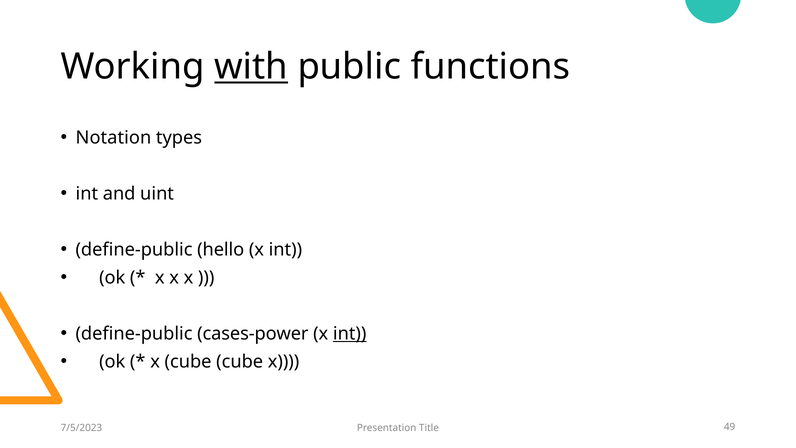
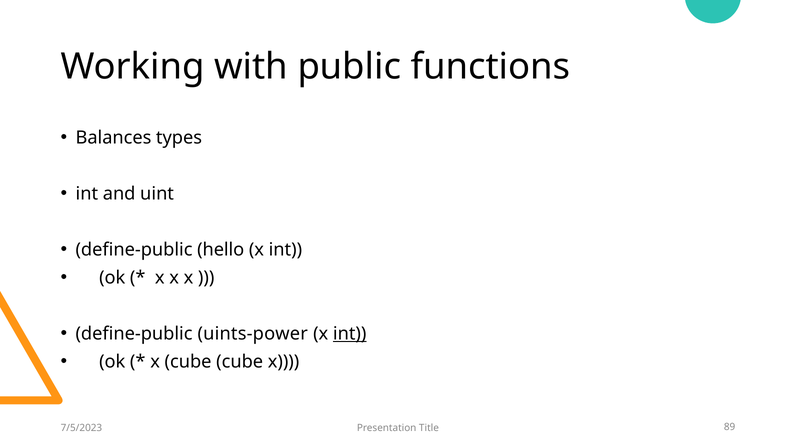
with underline: present -> none (251, 67)
Notation: Notation -> Balances (113, 137)
cases-power: cases-power -> uints-power (253, 333)
49: 49 -> 89 (730, 427)
